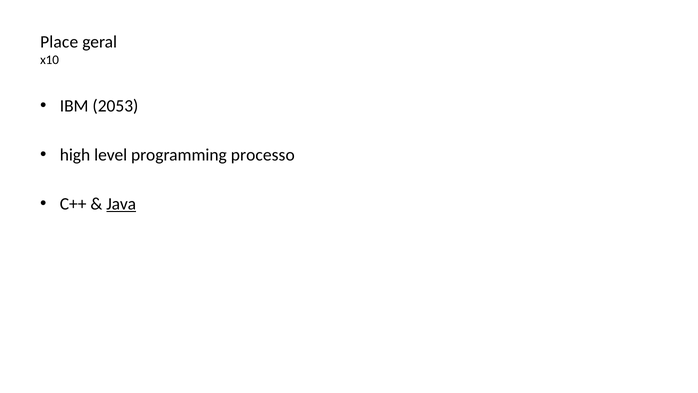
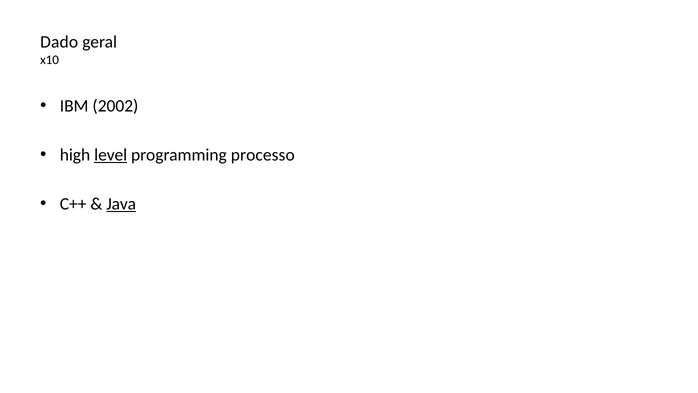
Place: Place -> Dado (59, 42)
2053: 2053 -> 2002 (115, 106)
level underline: none -> present (111, 155)
